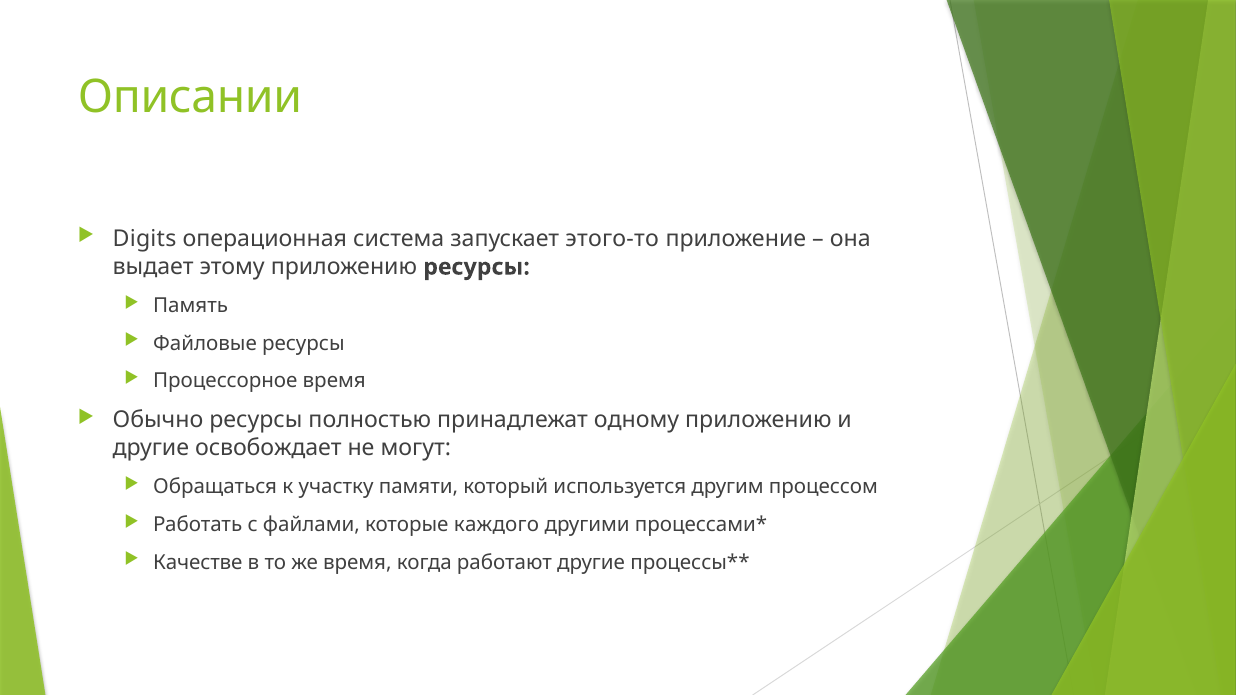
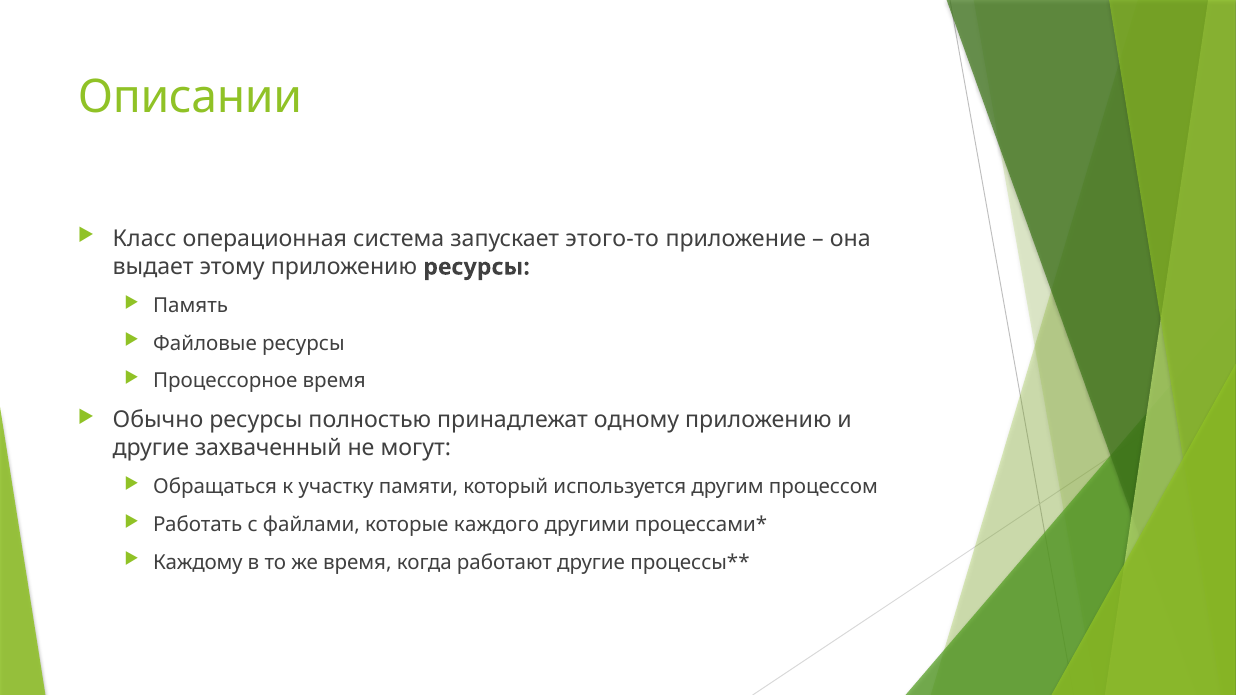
Digits: Digits -> Класс (145, 239)
освобождает: освобождает -> захваченный (268, 448)
Качестве: Качестве -> Каждому (198, 562)
